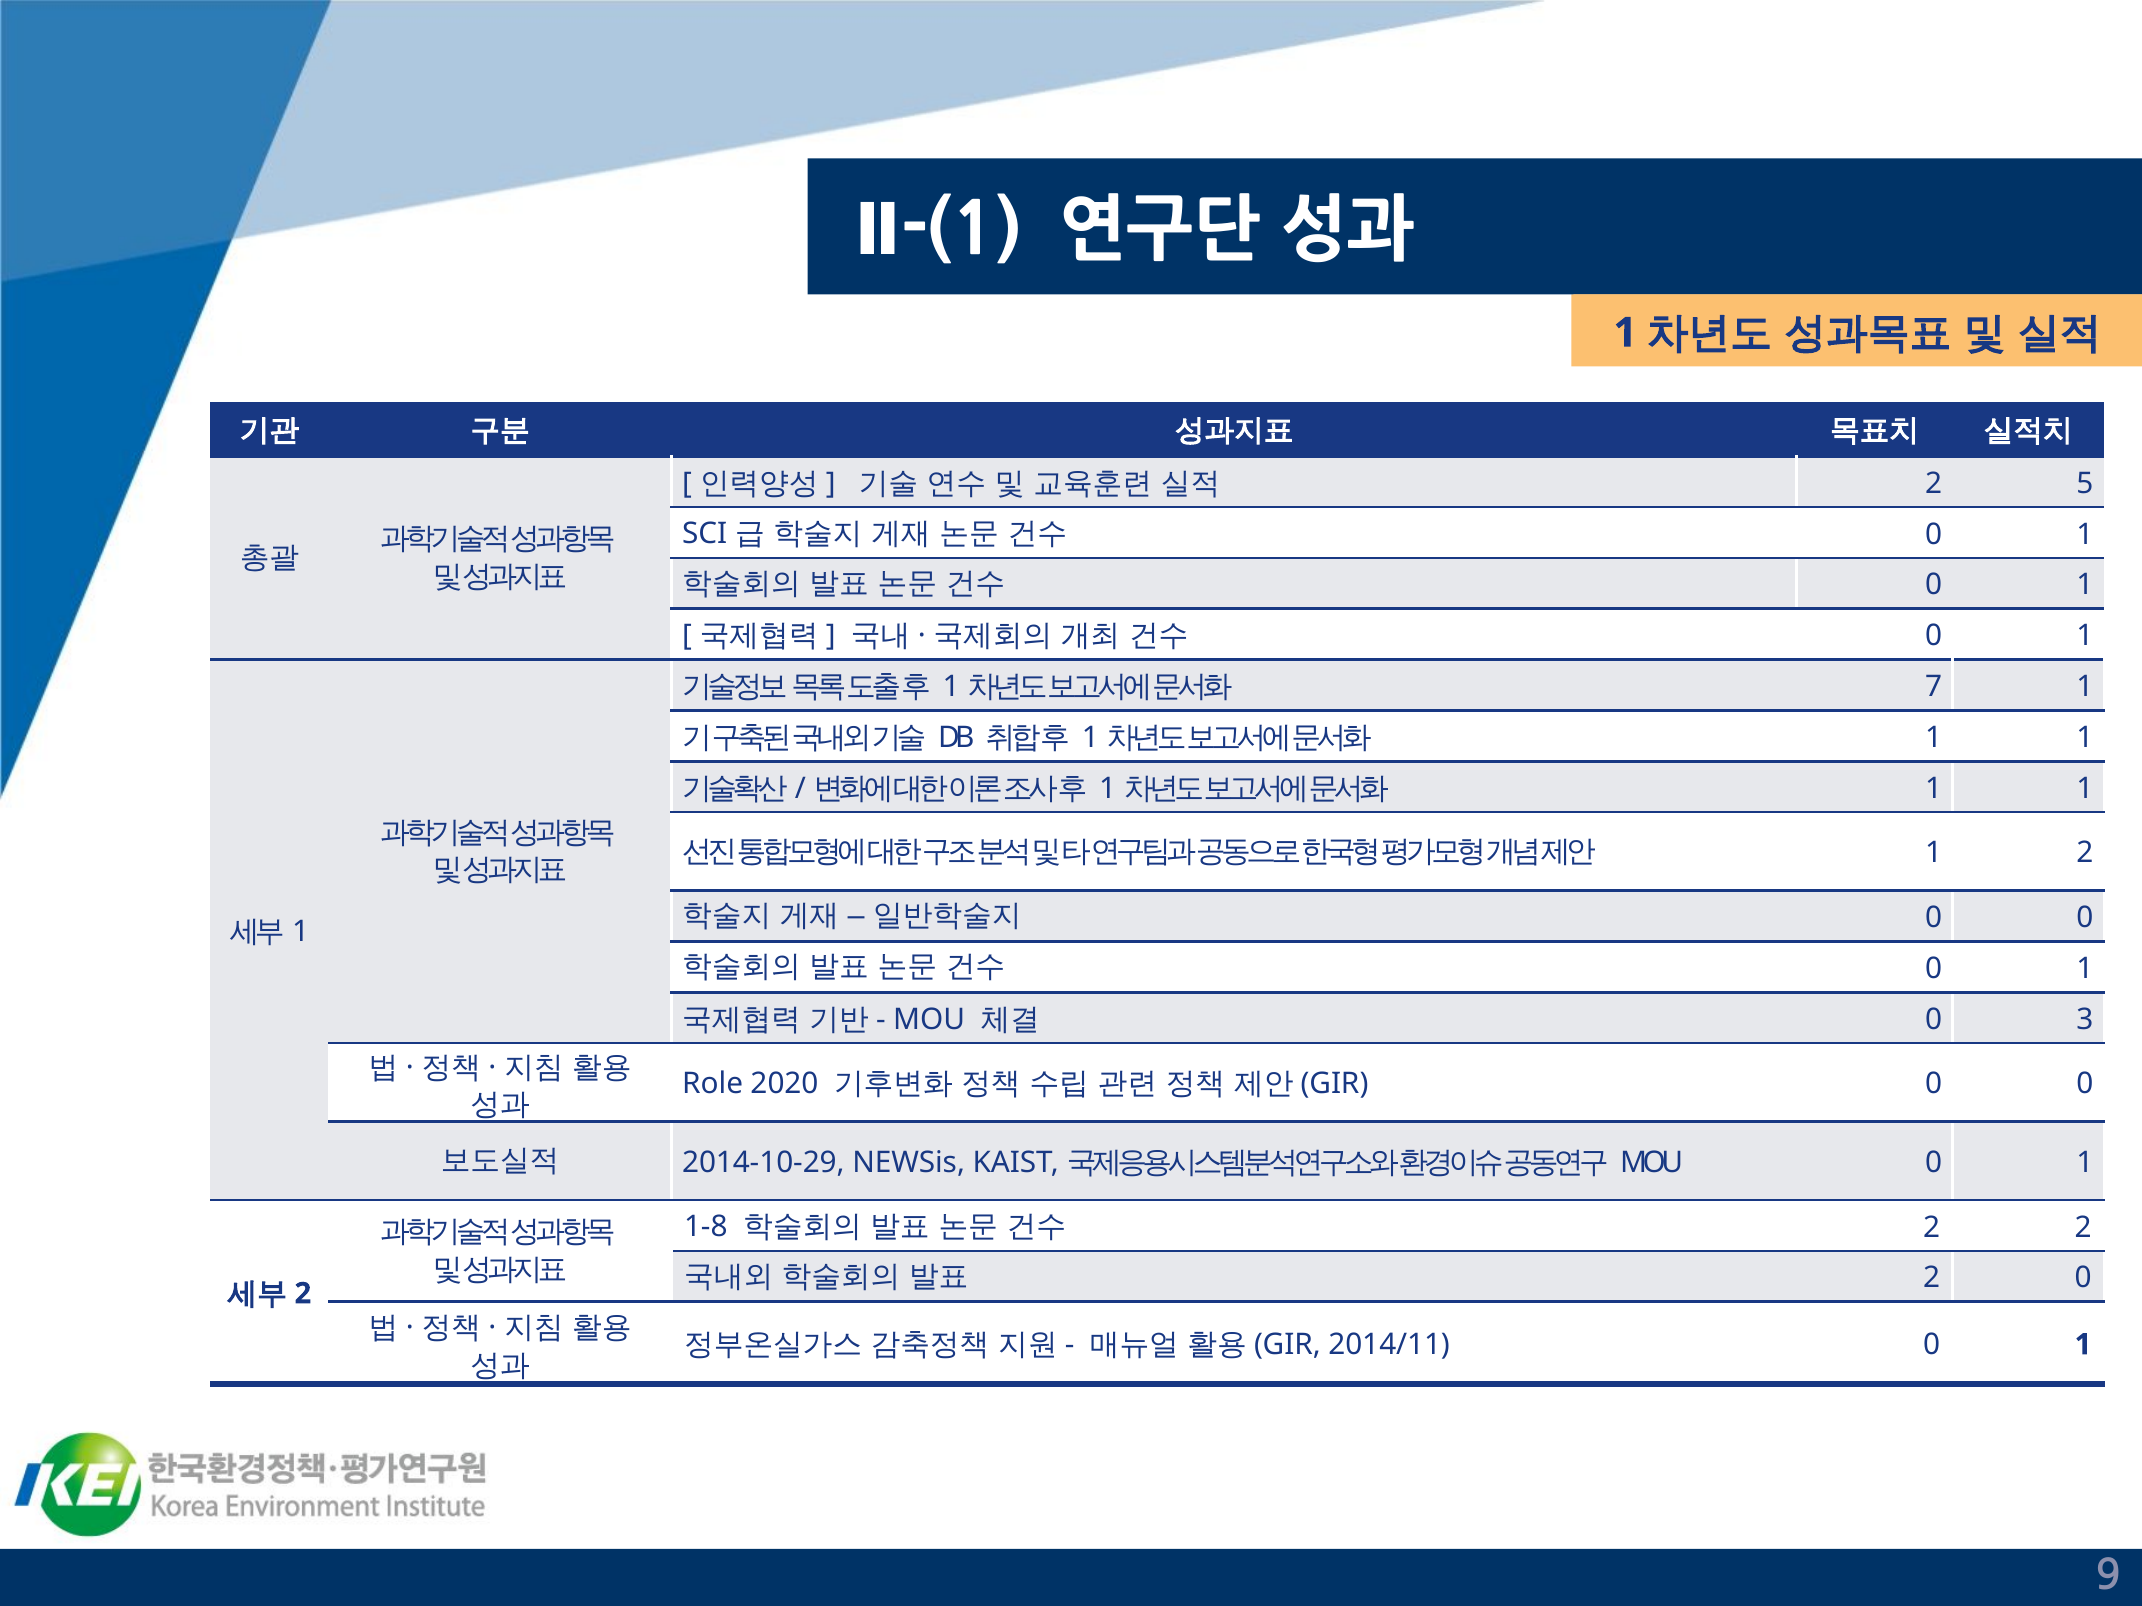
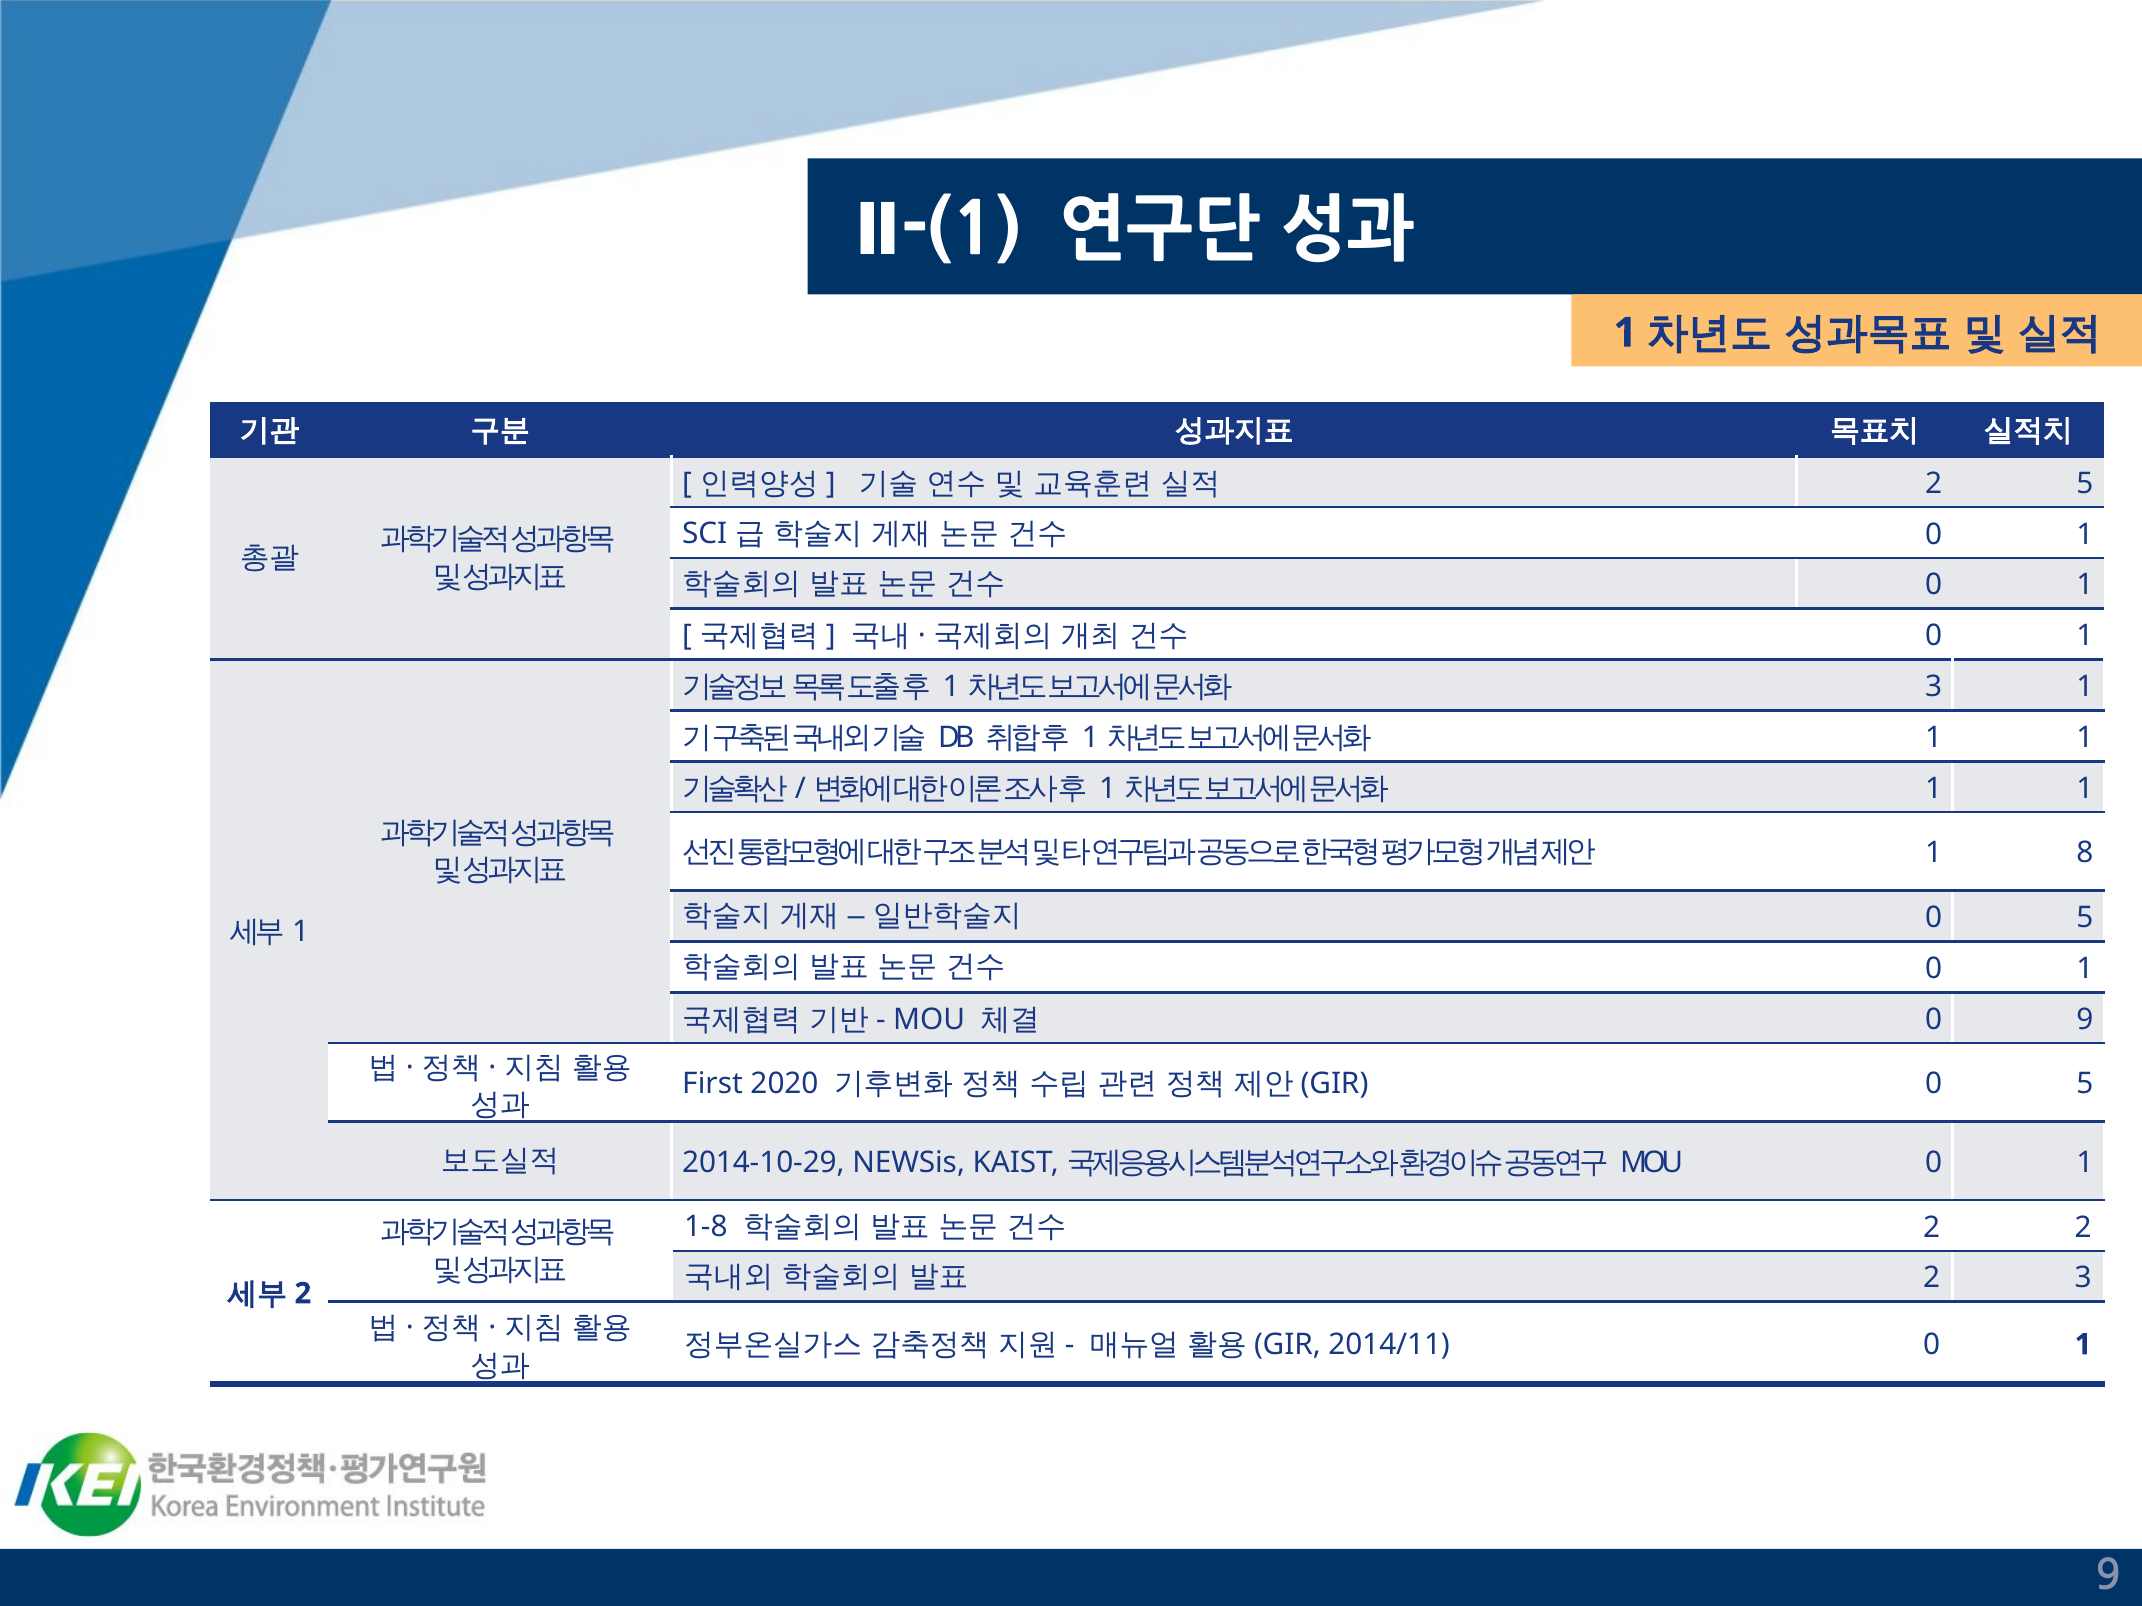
7: 7 -> 3 (1934, 687)
1 2: 2 -> 8 (2085, 853)
0: 0 -> 5 (2085, 918)
0 3: 3 -> 9 (2085, 1020)
Role: Role -> First (713, 1084)
0: 0 -> 5 (2085, 1084)
2 0: 0 -> 3 (2083, 1278)
